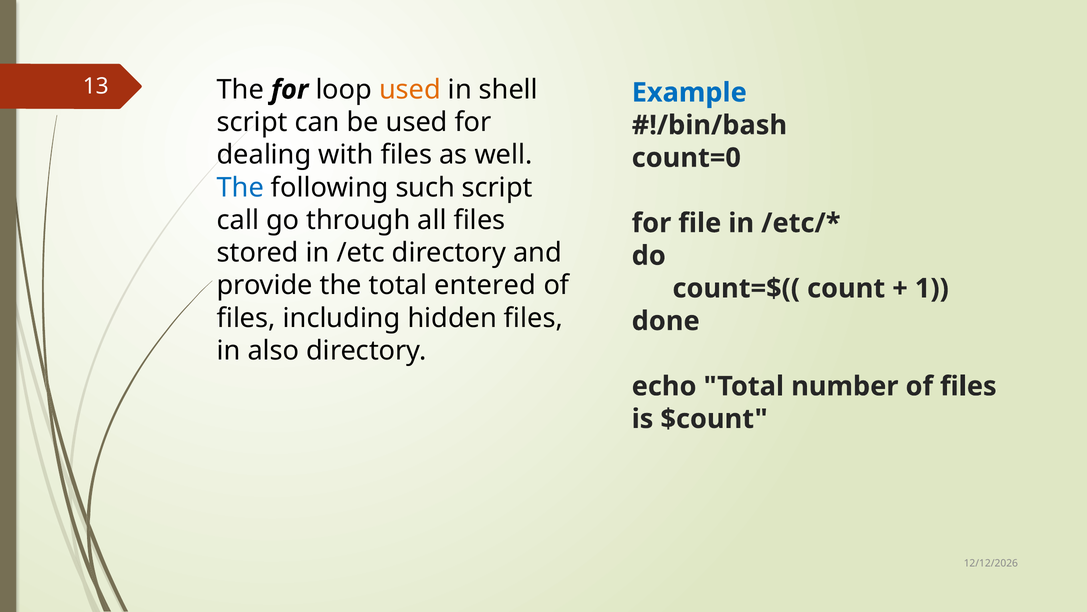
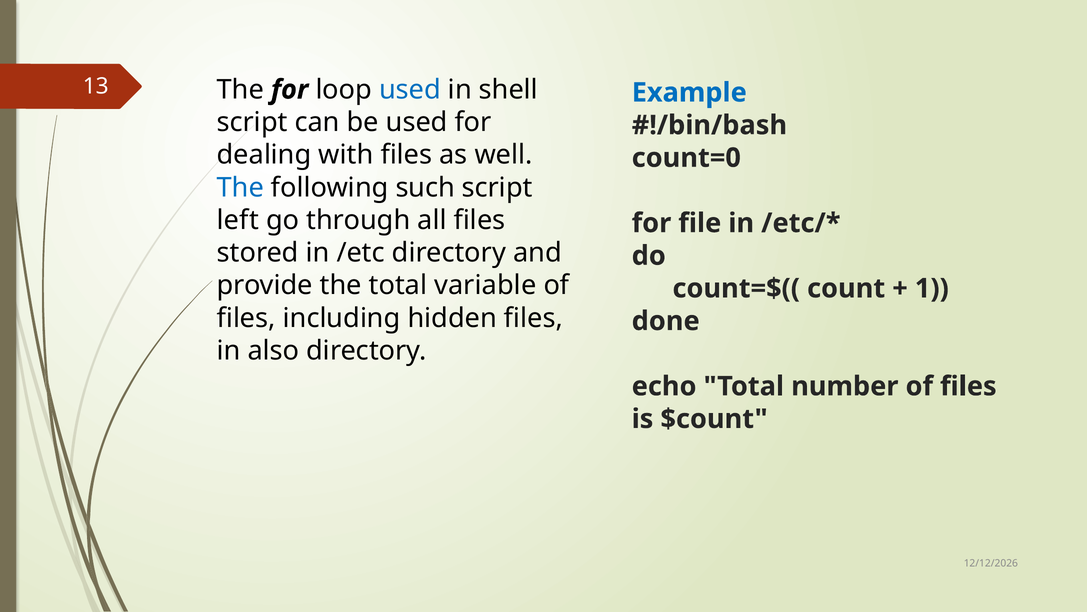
used colour: orange -> blue (410, 90)
call: call -> left (238, 220)
entered: entered -> variable (485, 285)
